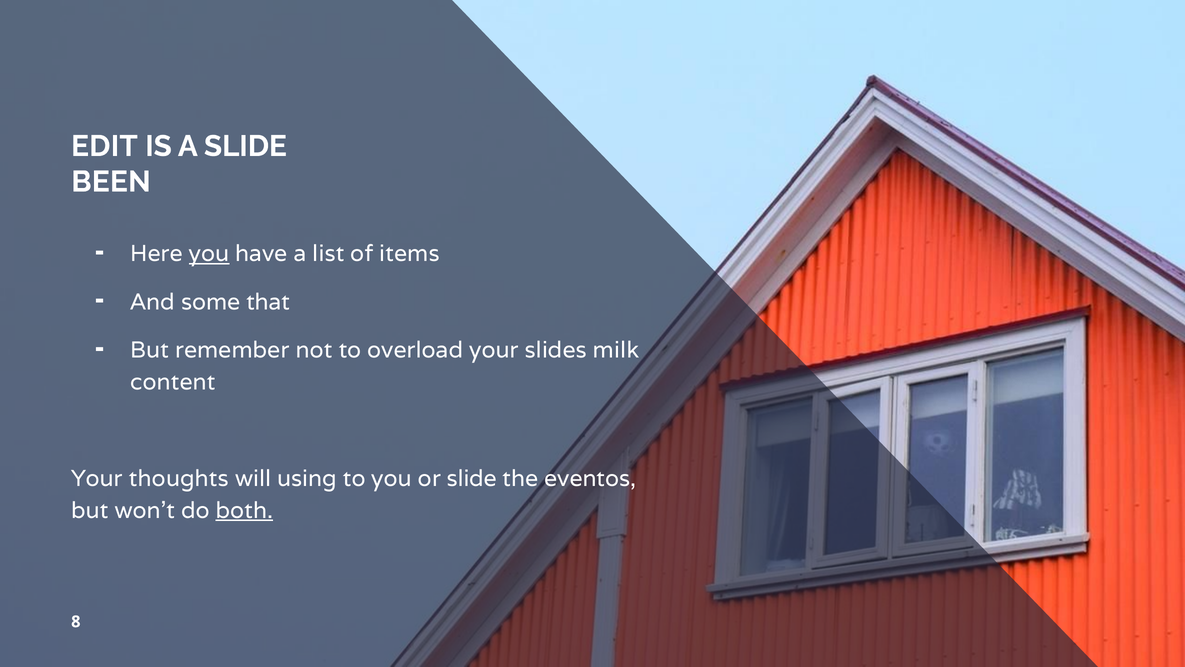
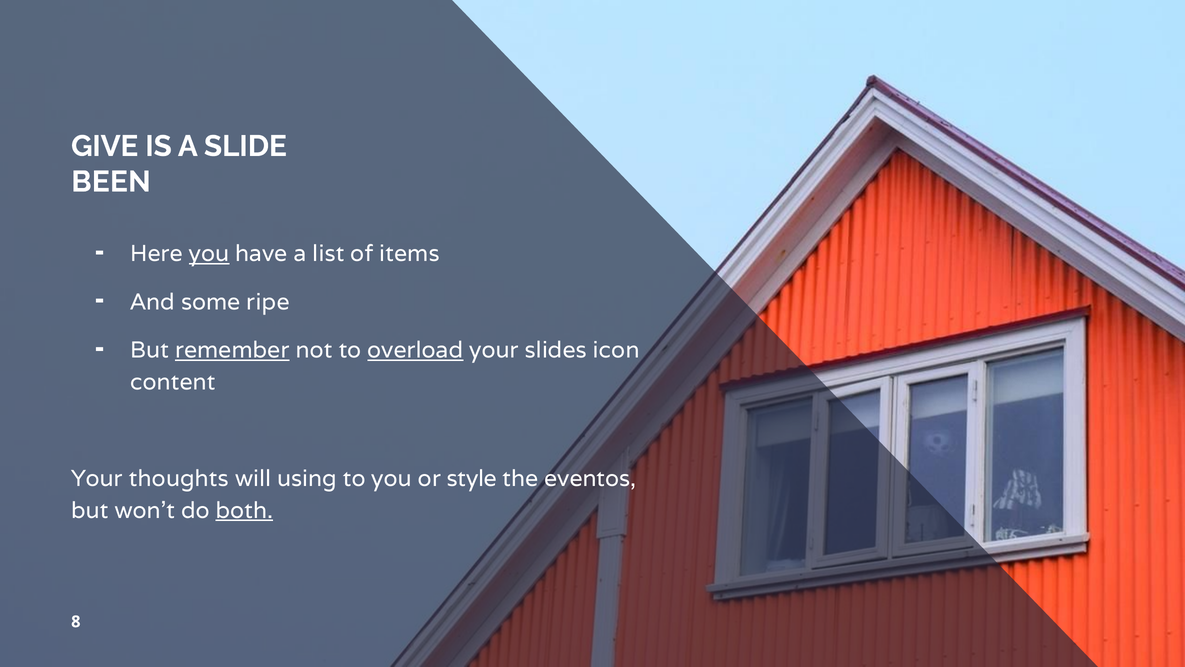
EDIT: EDIT -> GIVE (105, 146)
that: that -> ripe (268, 302)
remember underline: none -> present (232, 350)
overload underline: none -> present (415, 350)
milk: milk -> icon (616, 350)
or slide: slide -> style (472, 478)
